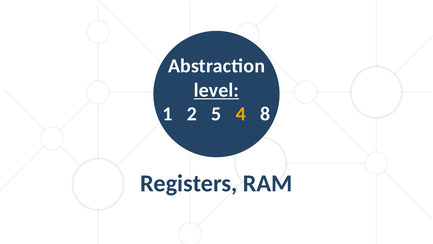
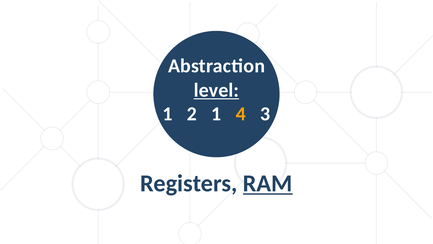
2 5: 5 -> 1 (216, 114)
8: 8 -> 3 (265, 114)
RAM underline: none -> present (268, 183)
